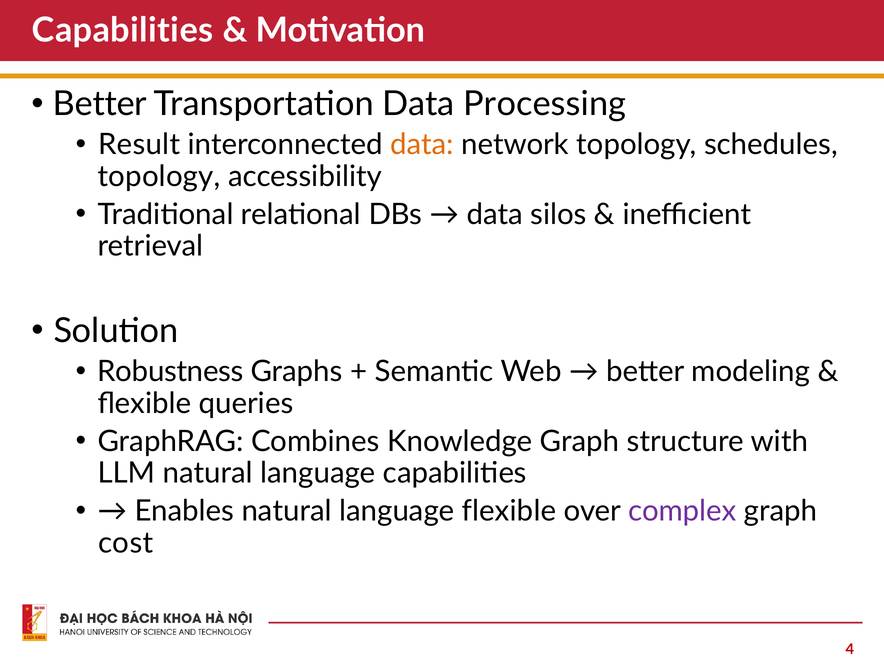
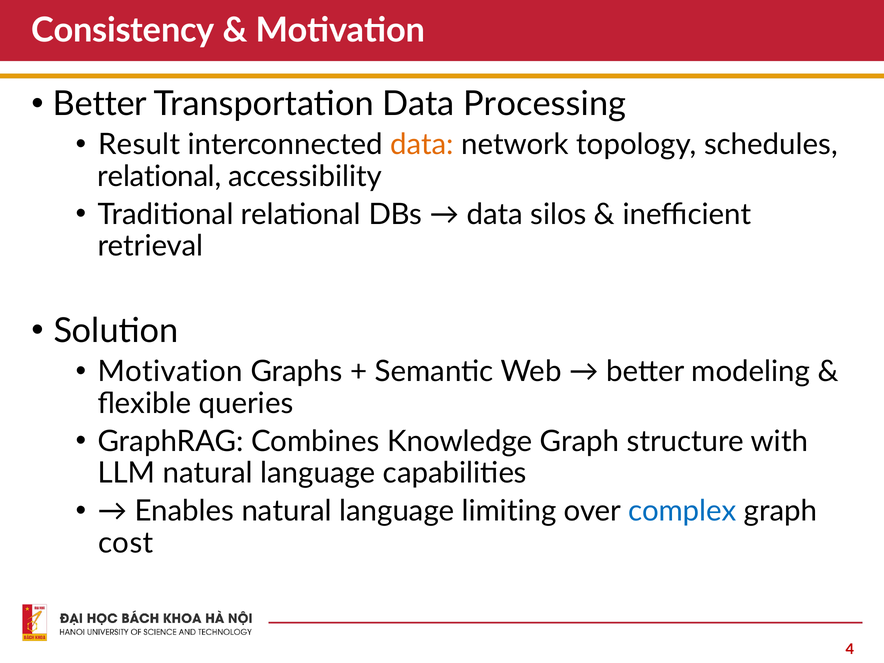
Capabilities: Capabilities -> Consistency (123, 30)
topology: topology -> relational (159, 177)
Robustness: Robustness -> Motivation (170, 372)
language flexible: flexible -> limiting (509, 511)
complex colour: purple -> blue (682, 511)
